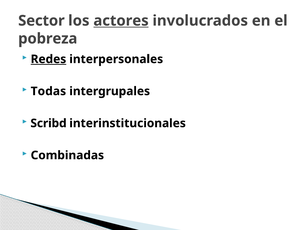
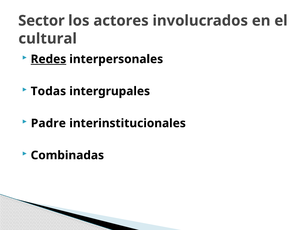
actores underline: present -> none (121, 21)
pobreza: pobreza -> cultural (48, 39)
Scribd: Scribd -> Padre (48, 123)
